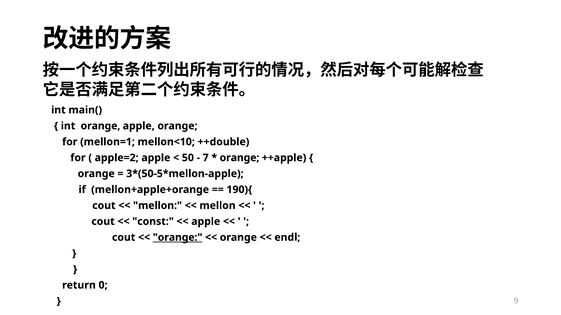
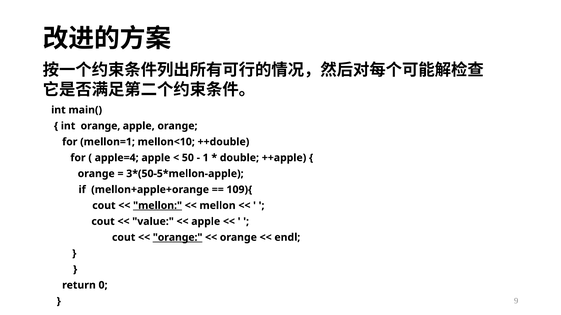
apple=2: apple=2 -> apple=4 (117, 158)
7: 7 -> 1 (206, 158)
orange: orange -> double (239, 158)
190){: 190){ -> 109){ (239, 190)
mellon underline: none -> present (158, 206)
const: const -> value (153, 222)
